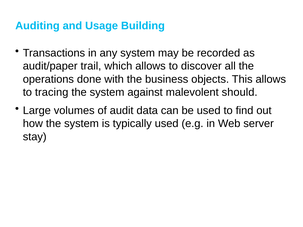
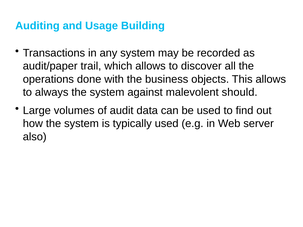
tracing: tracing -> always (52, 92)
stay: stay -> also (35, 137)
